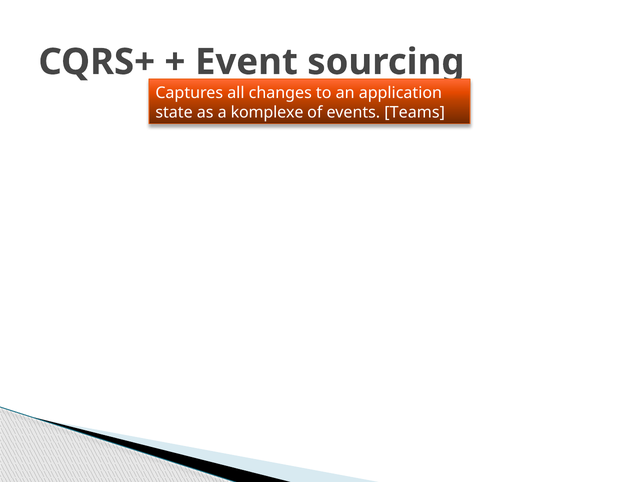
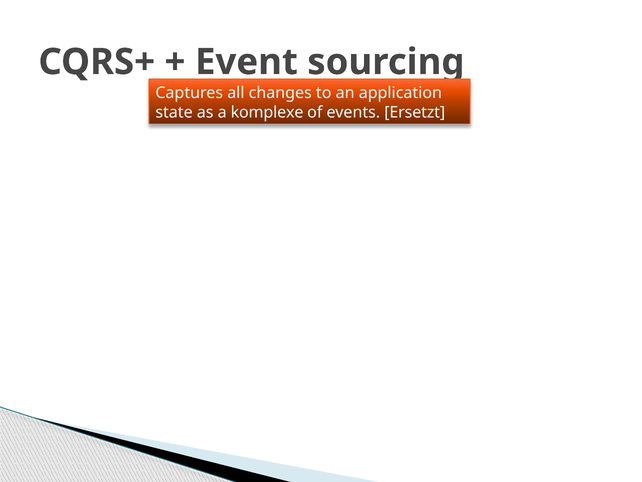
Teams: Teams -> Ersetzt (415, 112)
